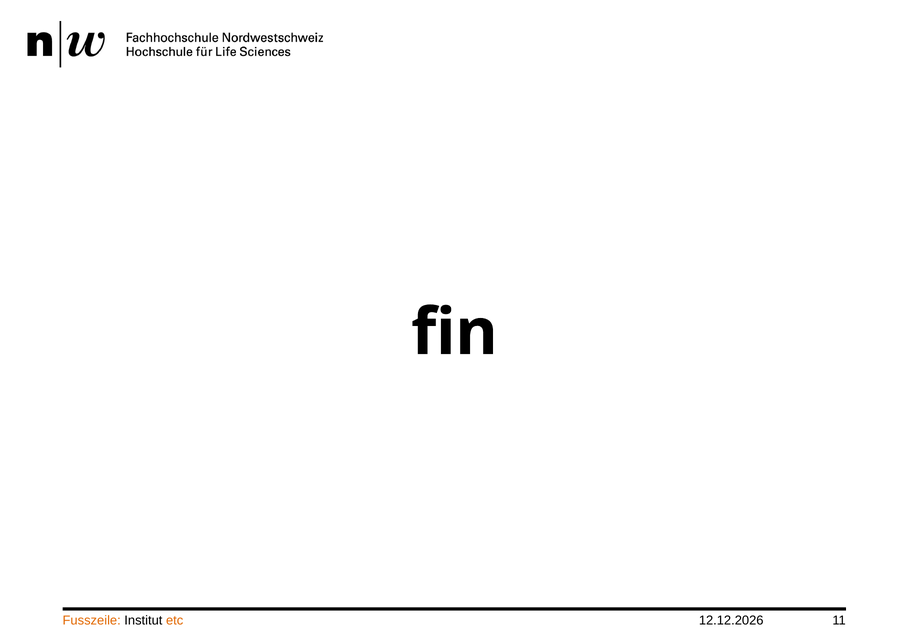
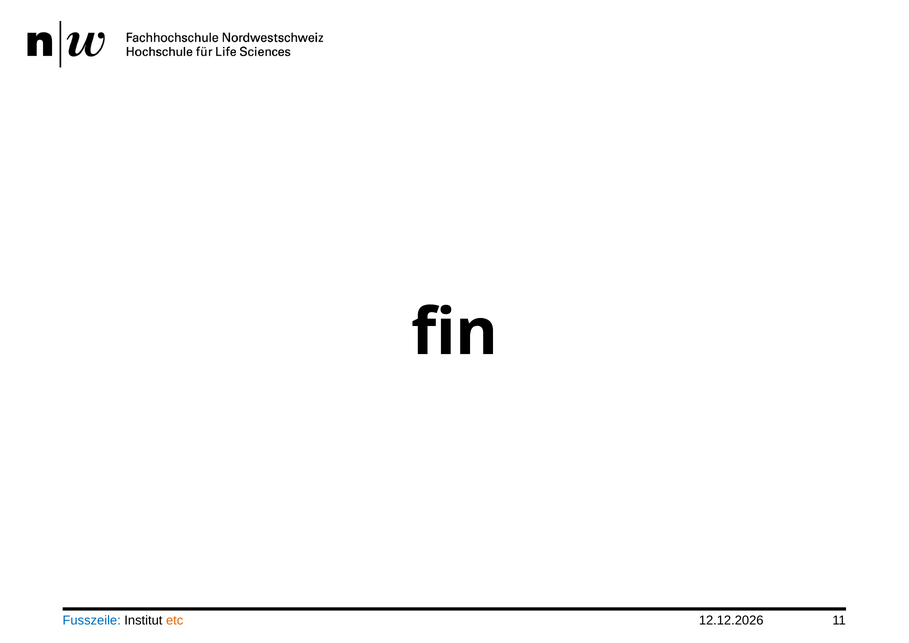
Fusszeile colour: orange -> blue (92, 620)
